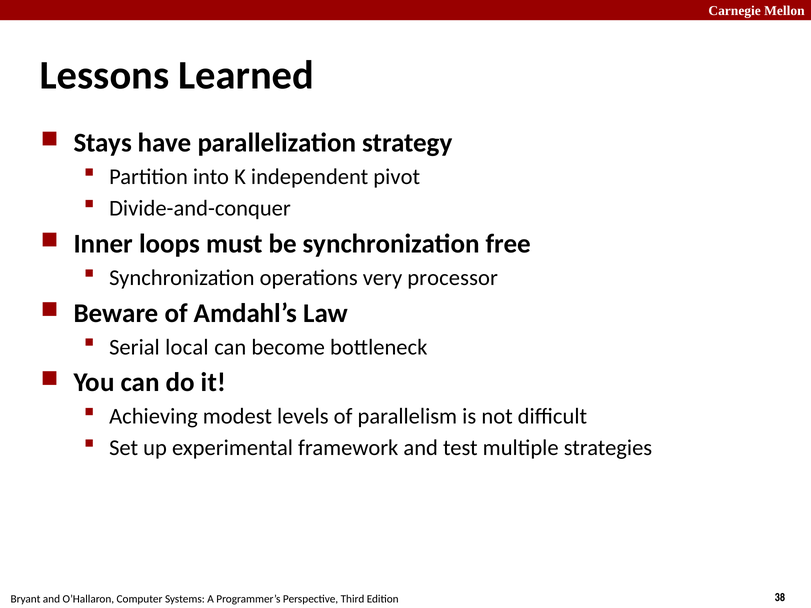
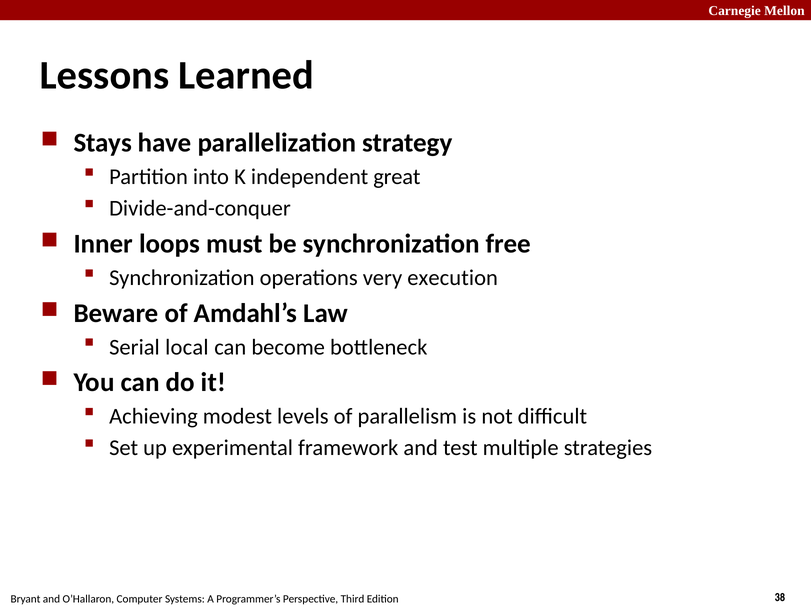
pivot: pivot -> great (397, 177)
processor: processor -> execution (453, 278)
